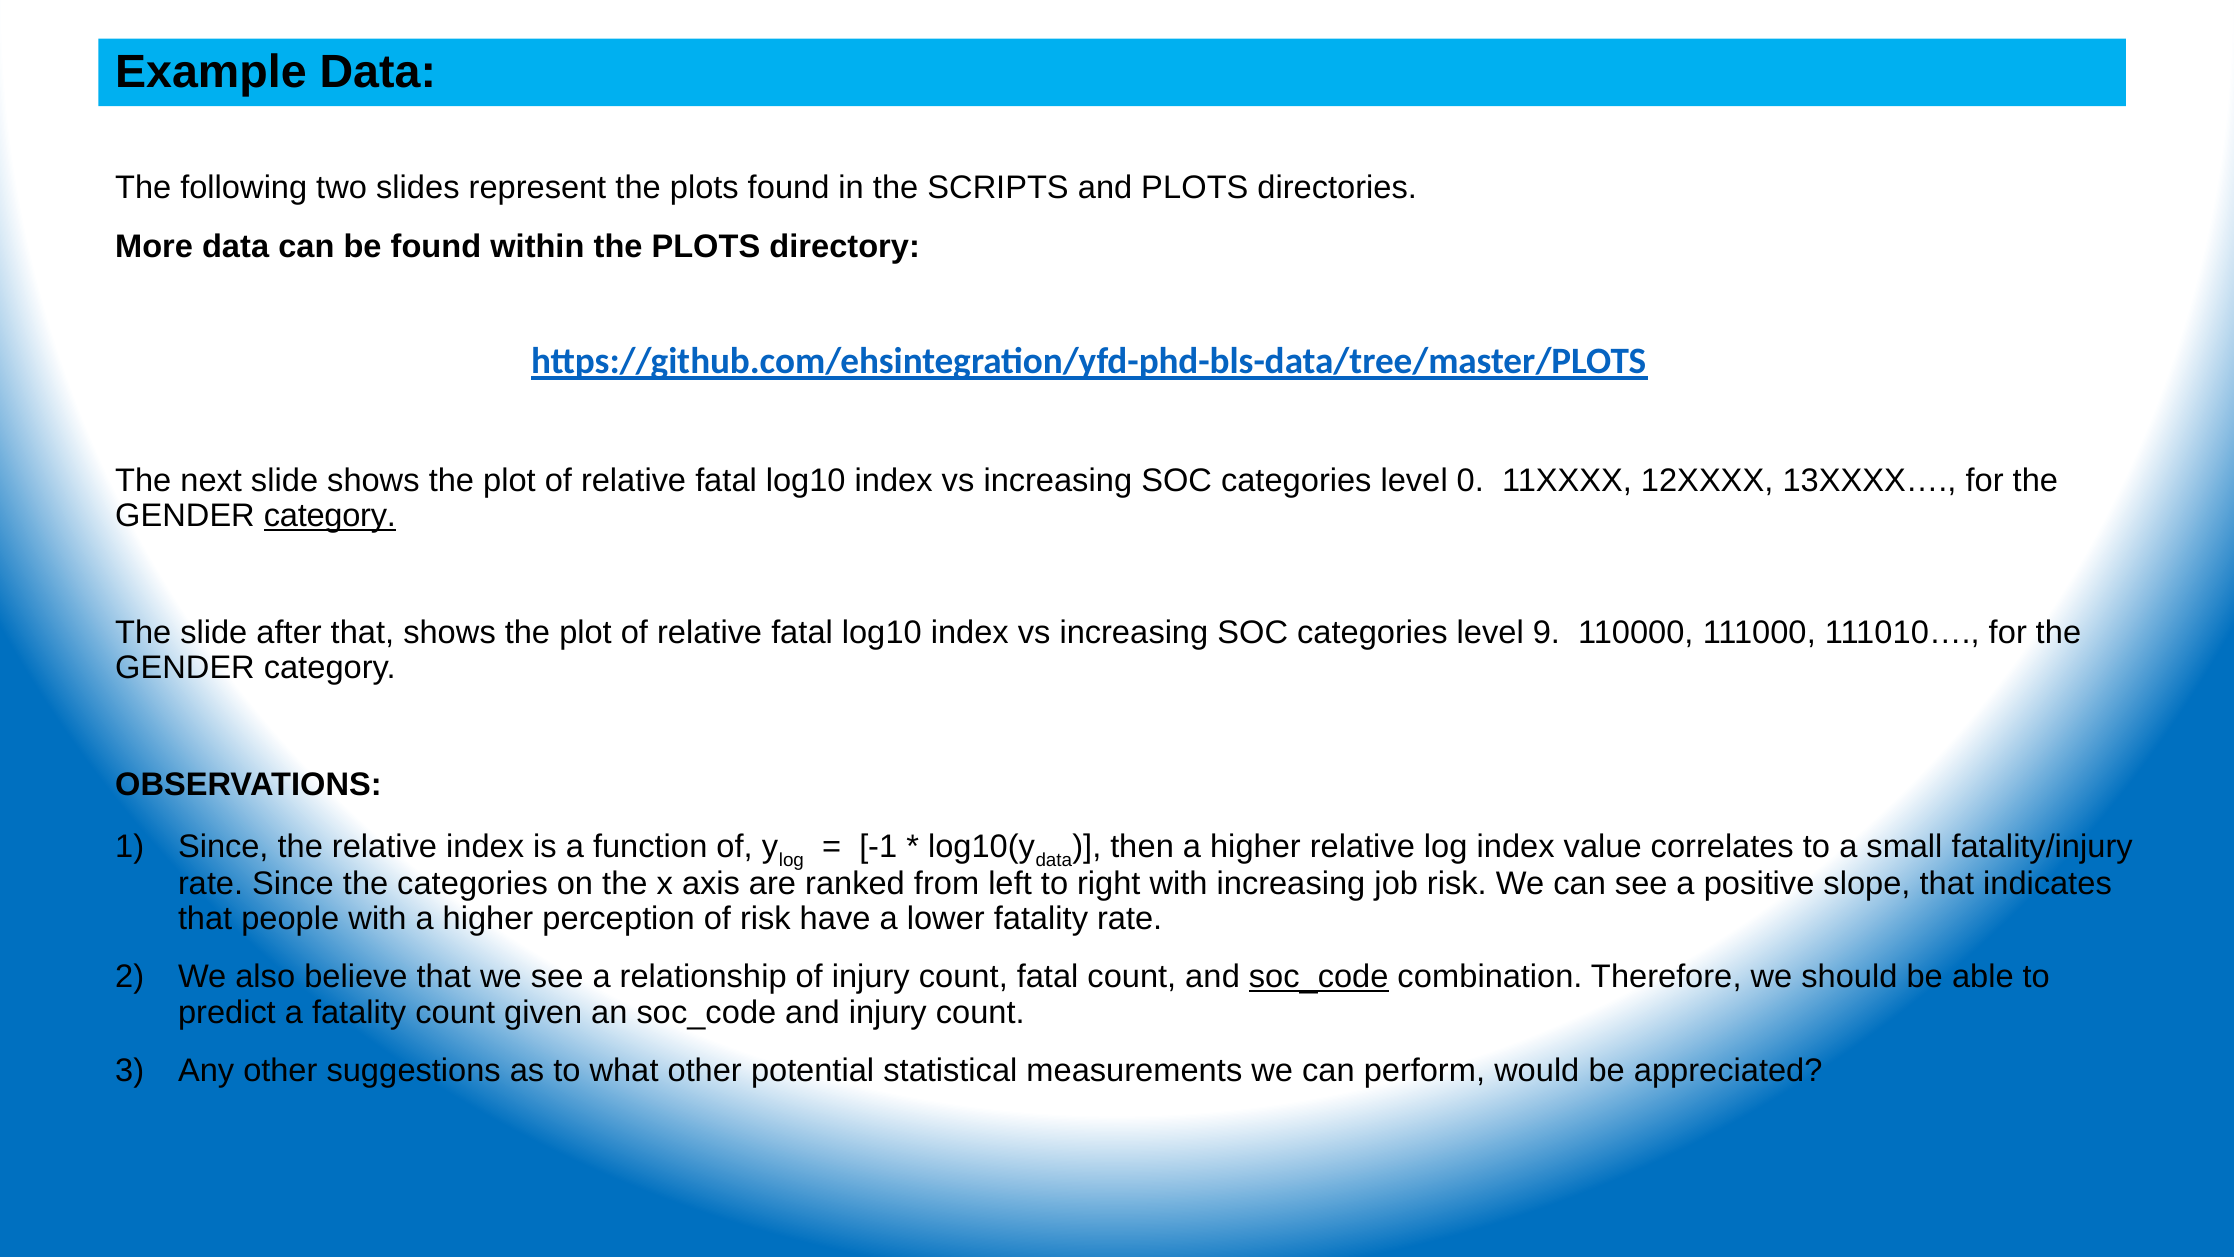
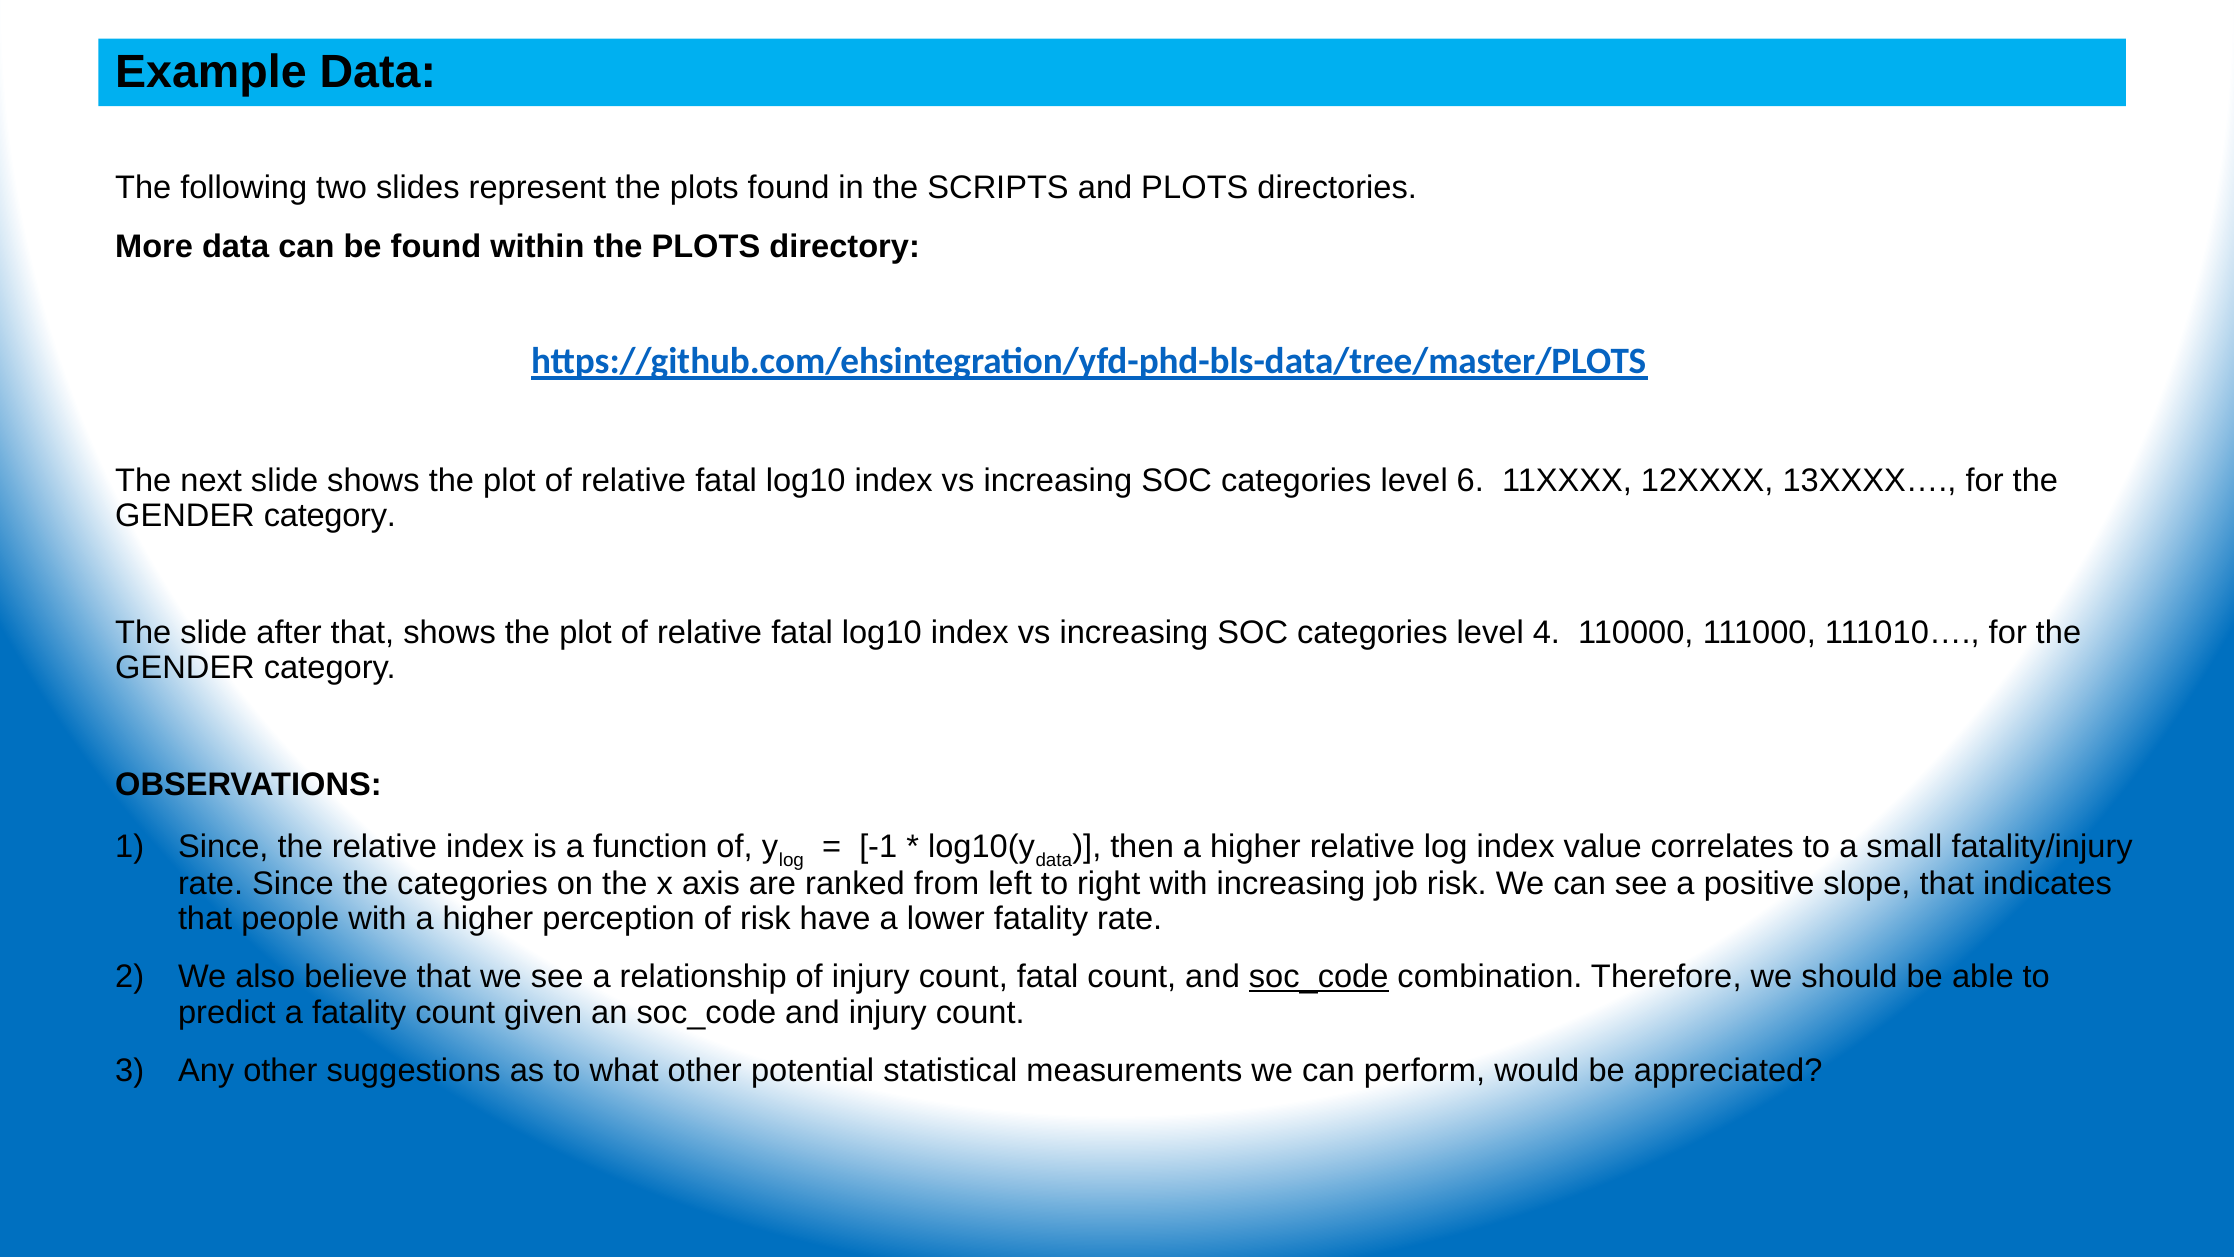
0: 0 -> 6 (1470, 480)
category underline: present -> none (330, 516)
9: 9 -> 4 (1546, 632)
